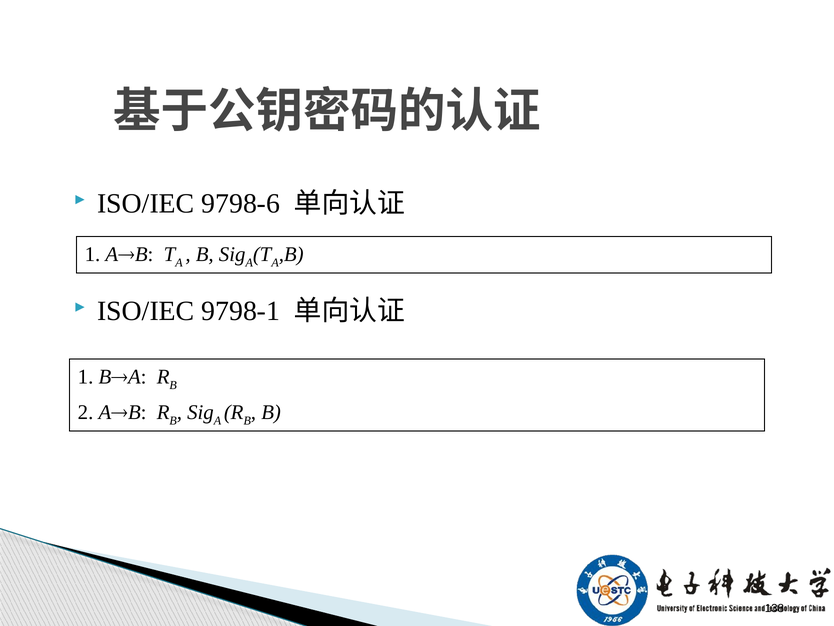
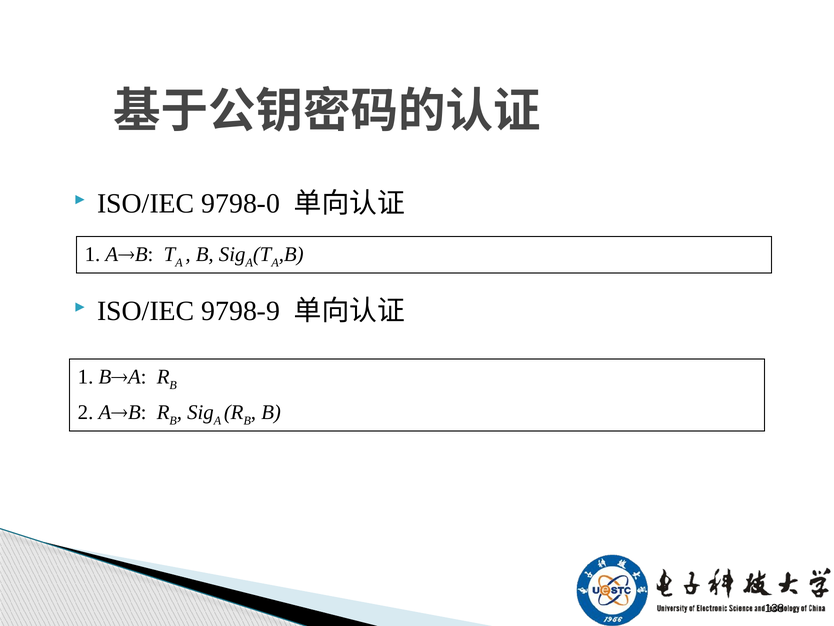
9798-6: 9798-6 -> 9798-0 (241, 203)
9798-1: 9798-1 -> 9798-9 (241, 311)
